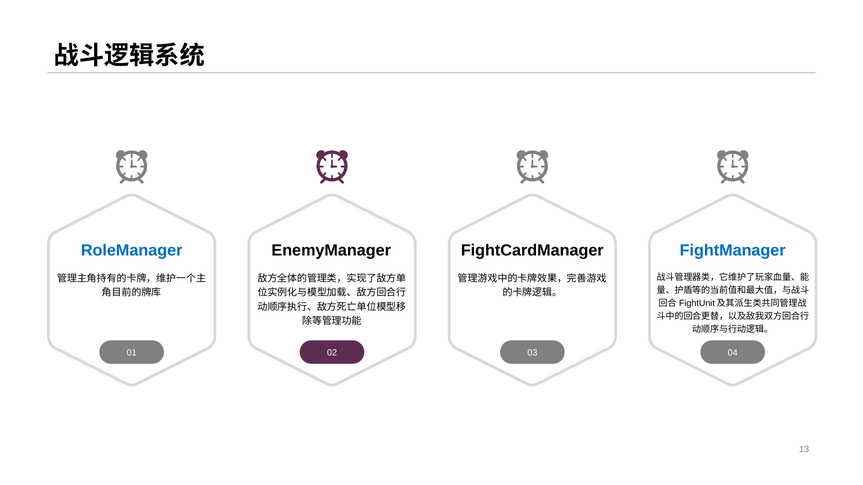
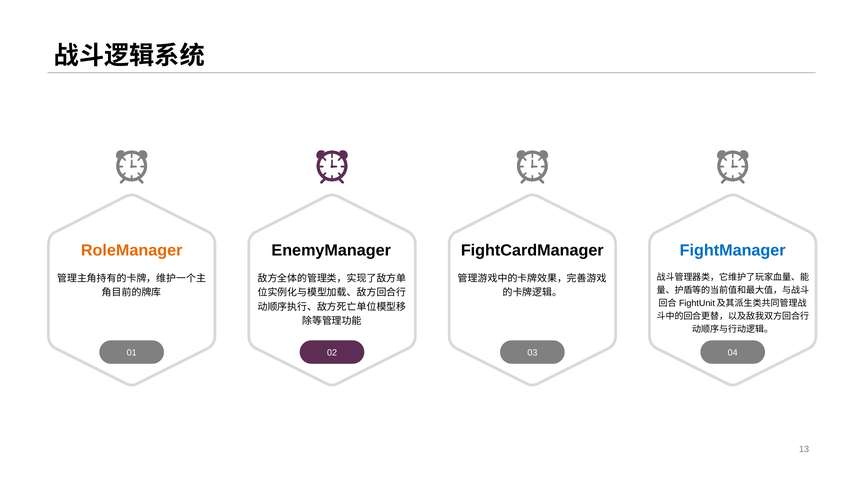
RoleManager colour: blue -> orange (132, 250)
